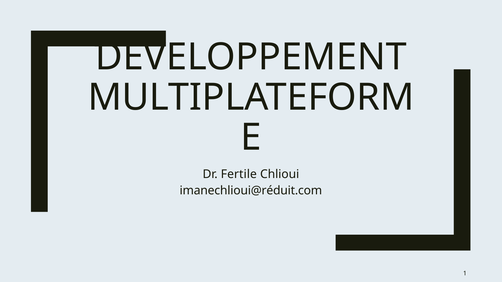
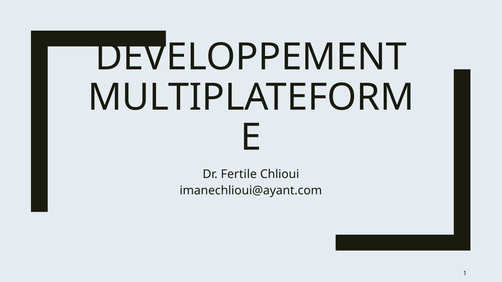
imanechlioui@réduit.com: imanechlioui@réduit.com -> imanechlioui@ayant.com (251, 191)
